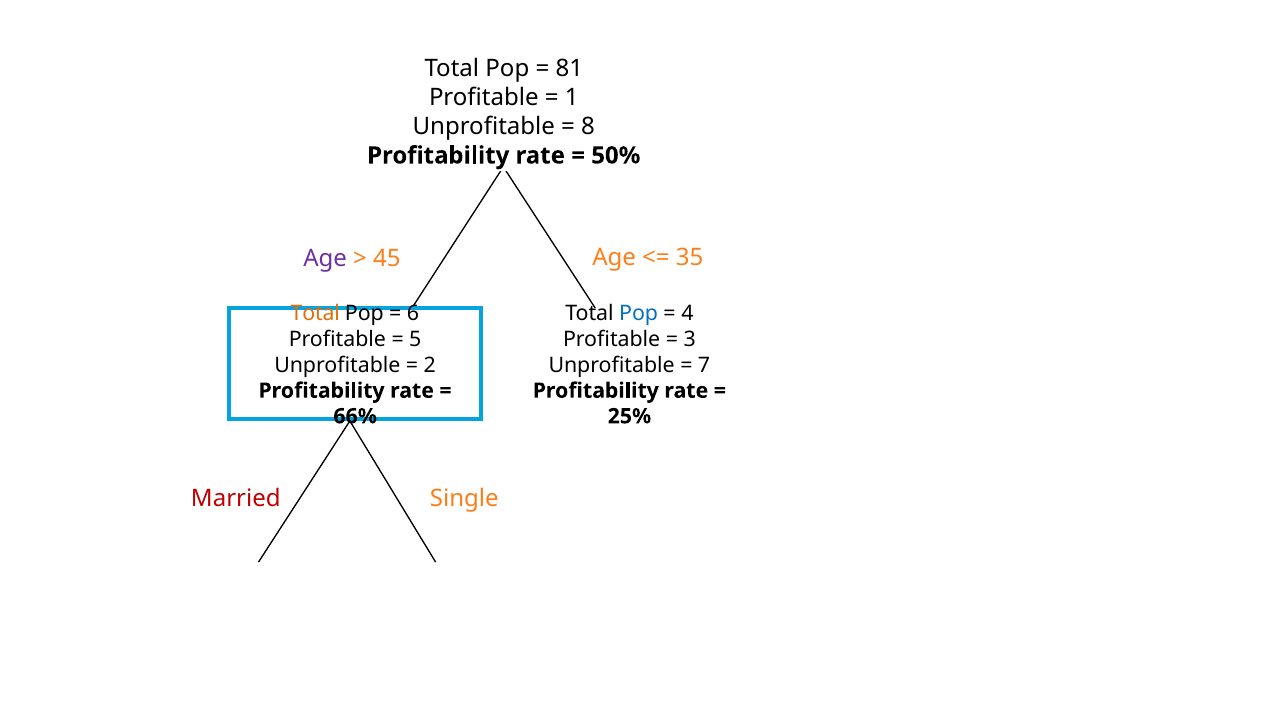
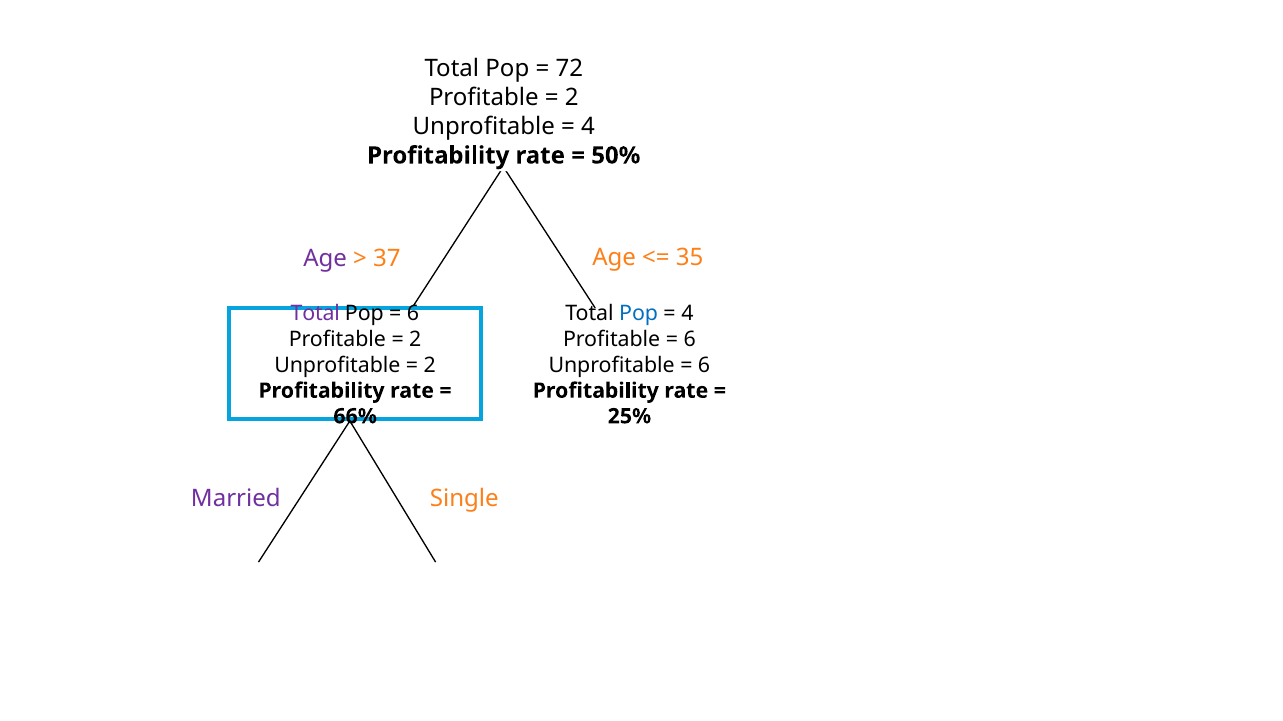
81: 81 -> 72 (569, 69)
1: 1 -> 2 (572, 98)
8: 8 -> 4 (588, 127)
45: 45 -> 37 (387, 259)
Total colour: orange -> purple (315, 314)
5: 5 -> 2 (415, 340)
3: 3 -> 6 (690, 340)
7: 7 -> 6 (704, 365)
Married colour: red -> purple (236, 499)
